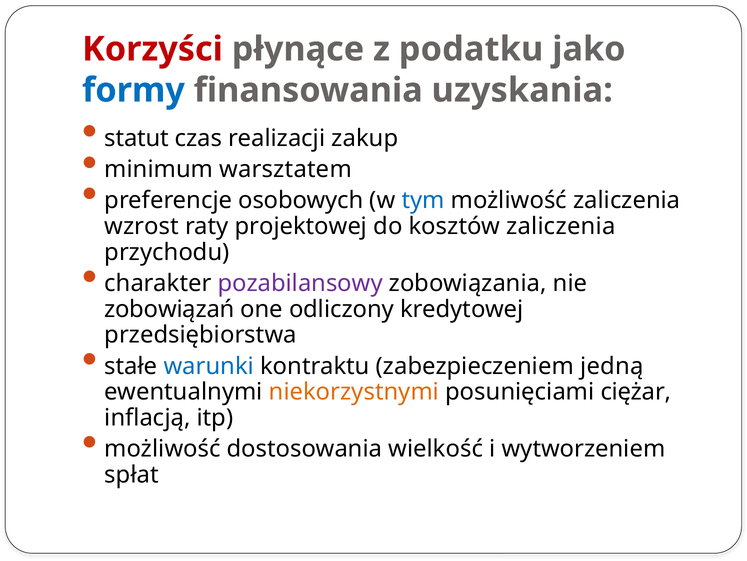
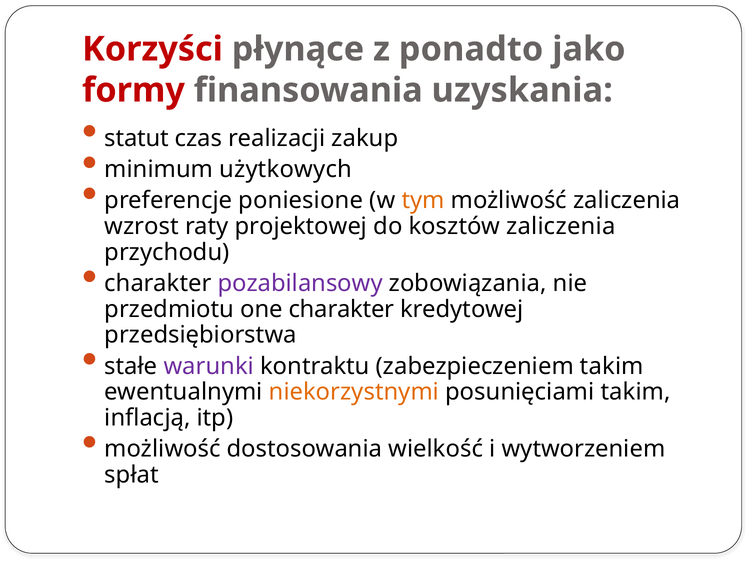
podatku: podatku -> ponadto (471, 49)
formy colour: blue -> red (133, 90)
warsztatem: warsztatem -> użytkowych (286, 169)
osobowych: osobowych -> poniesione (301, 200)
tym colour: blue -> orange (423, 200)
zobowiązań: zobowiązań -> przedmiotu (169, 309)
one odliczony: odliczony -> charakter (342, 309)
warunki colour: blue -> purple (209, 366)
zabezpieczeniem jedną: jedną -> takim (612, 366)
posunięciami ciężar: ciężar -> takim (636, 391)
